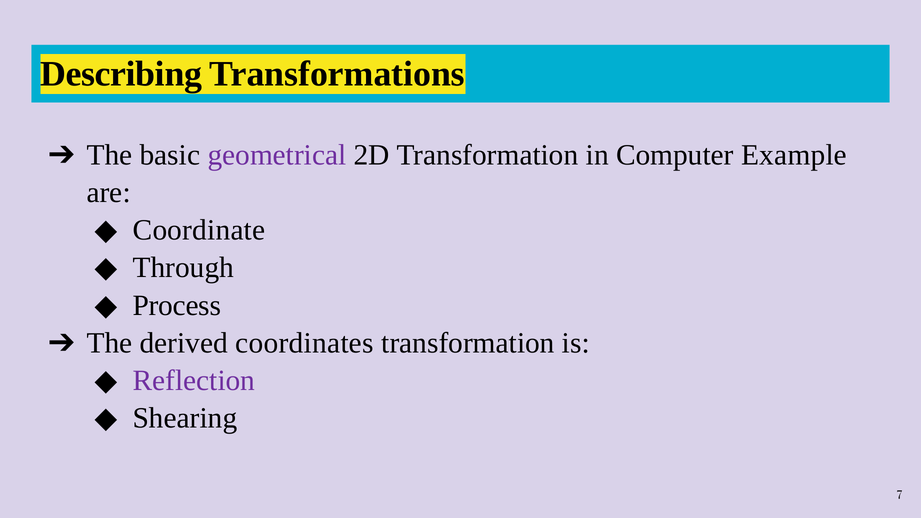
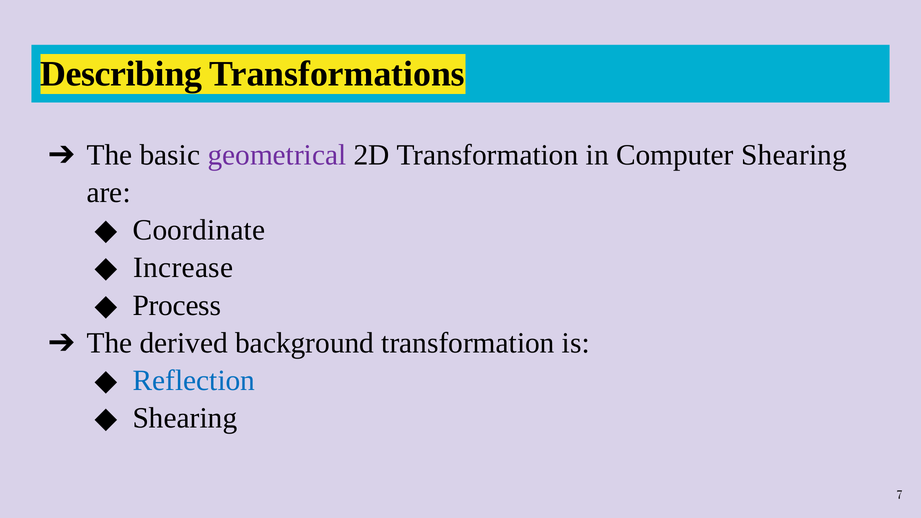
Computer Example: Example -> Shearing (794, 155)
Through: Through -> Increase (183, 268)
coordinates: coordinates -> background (305, 343)
Reflection colour: purple -> blue (194, 381)
